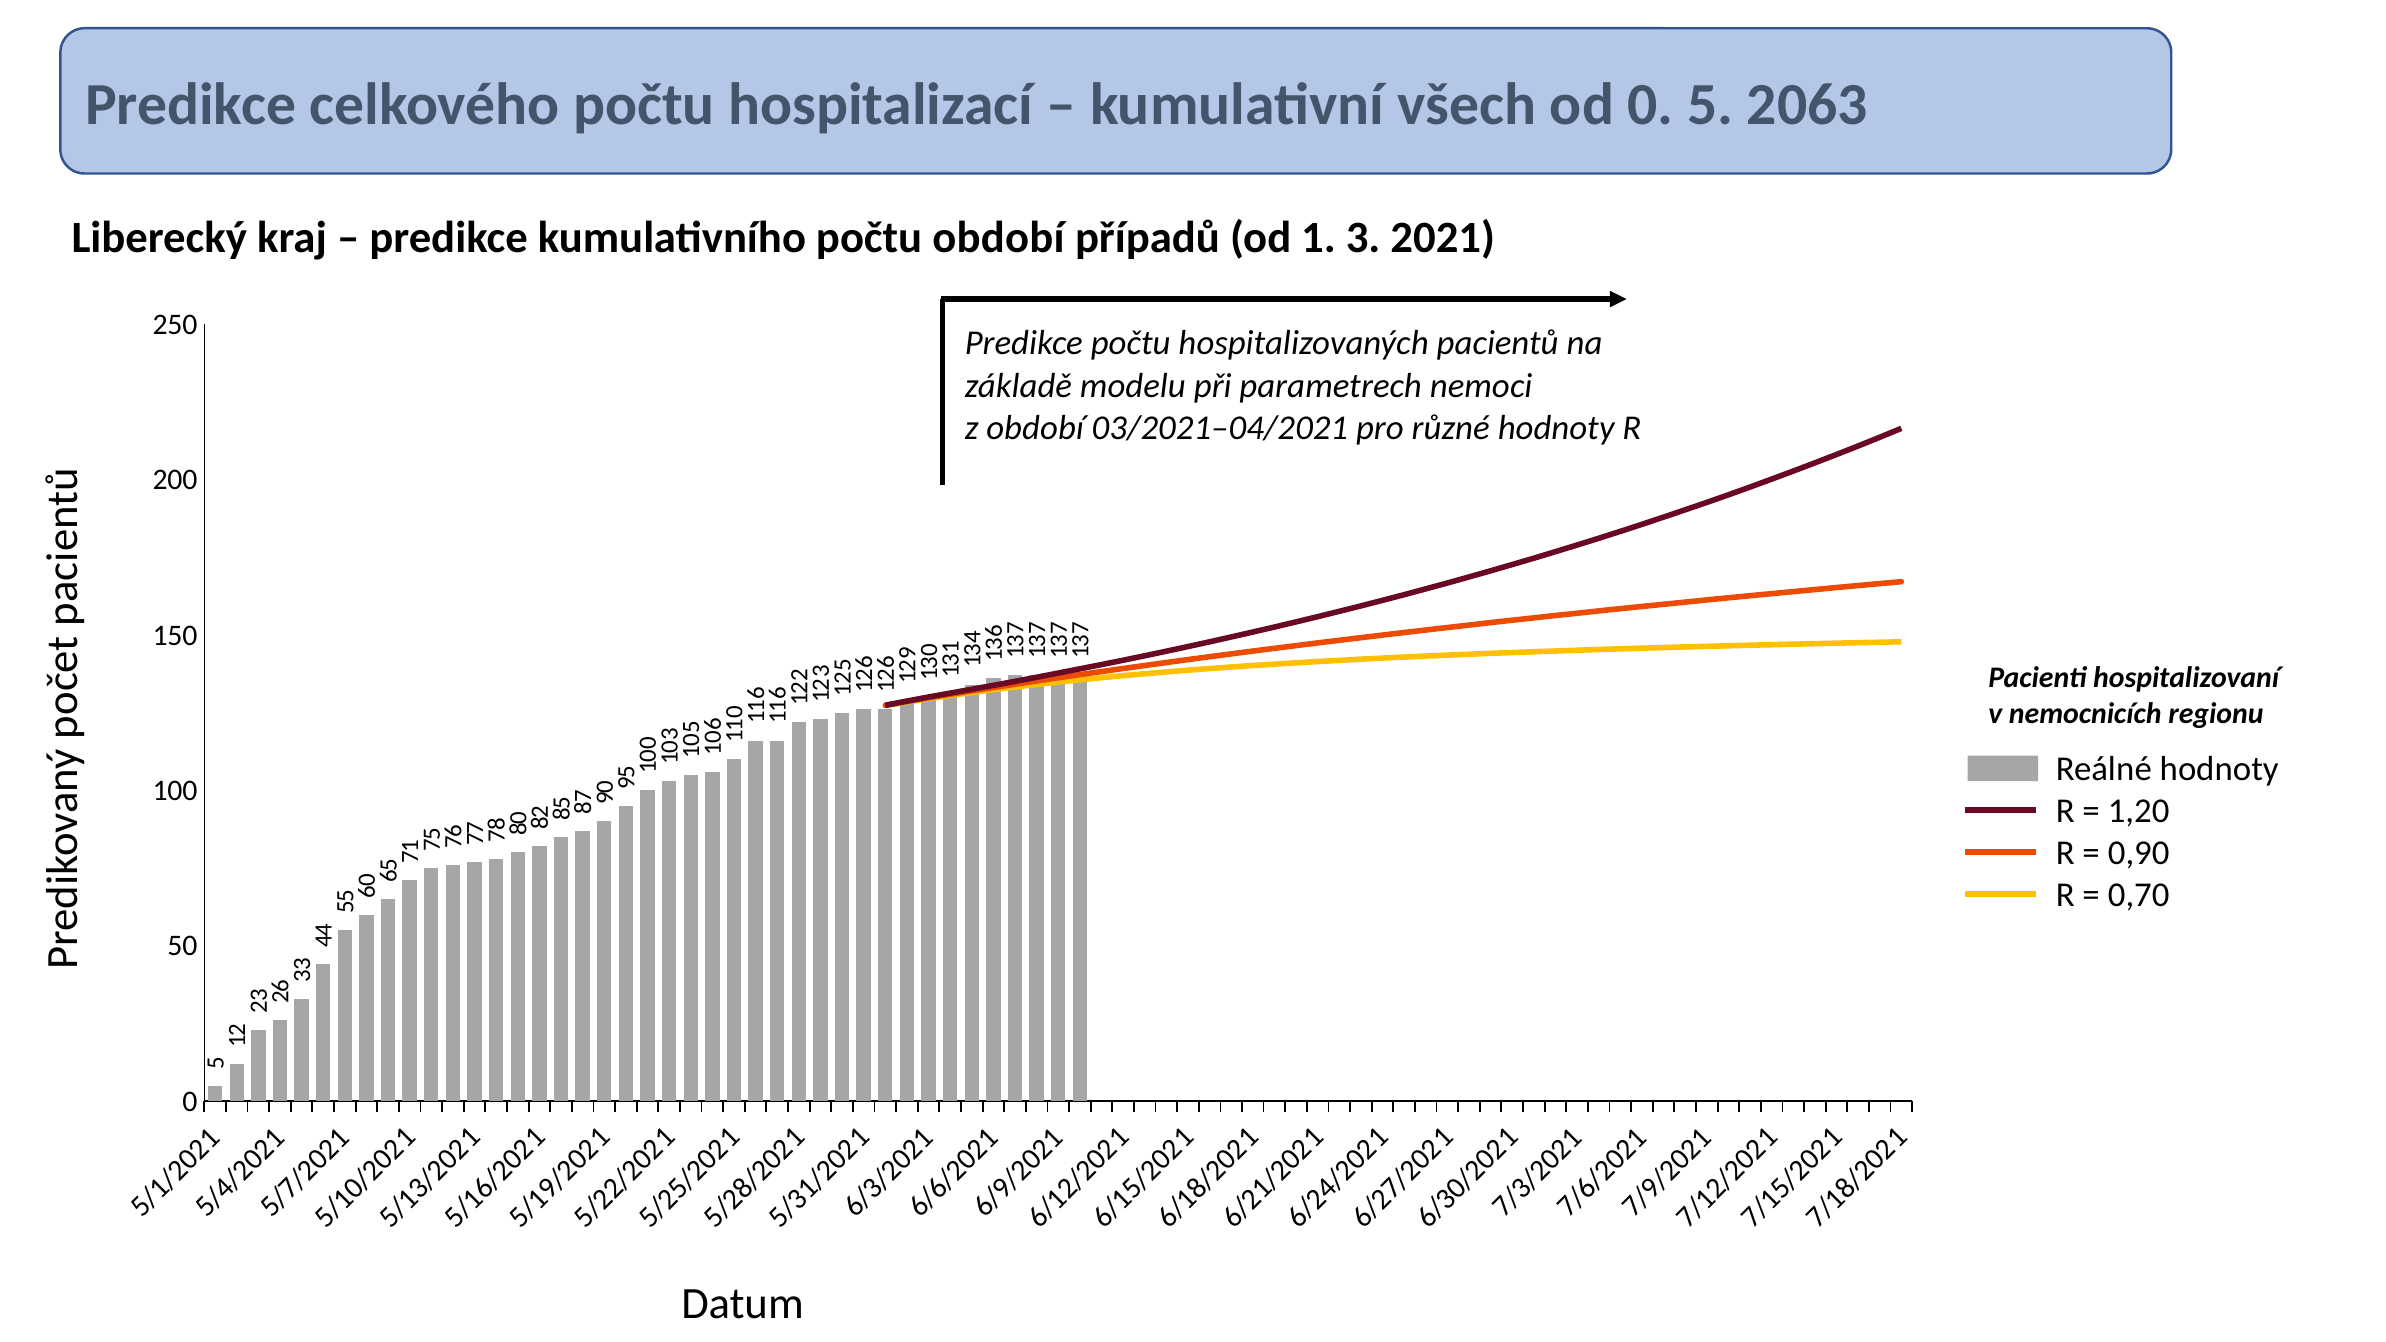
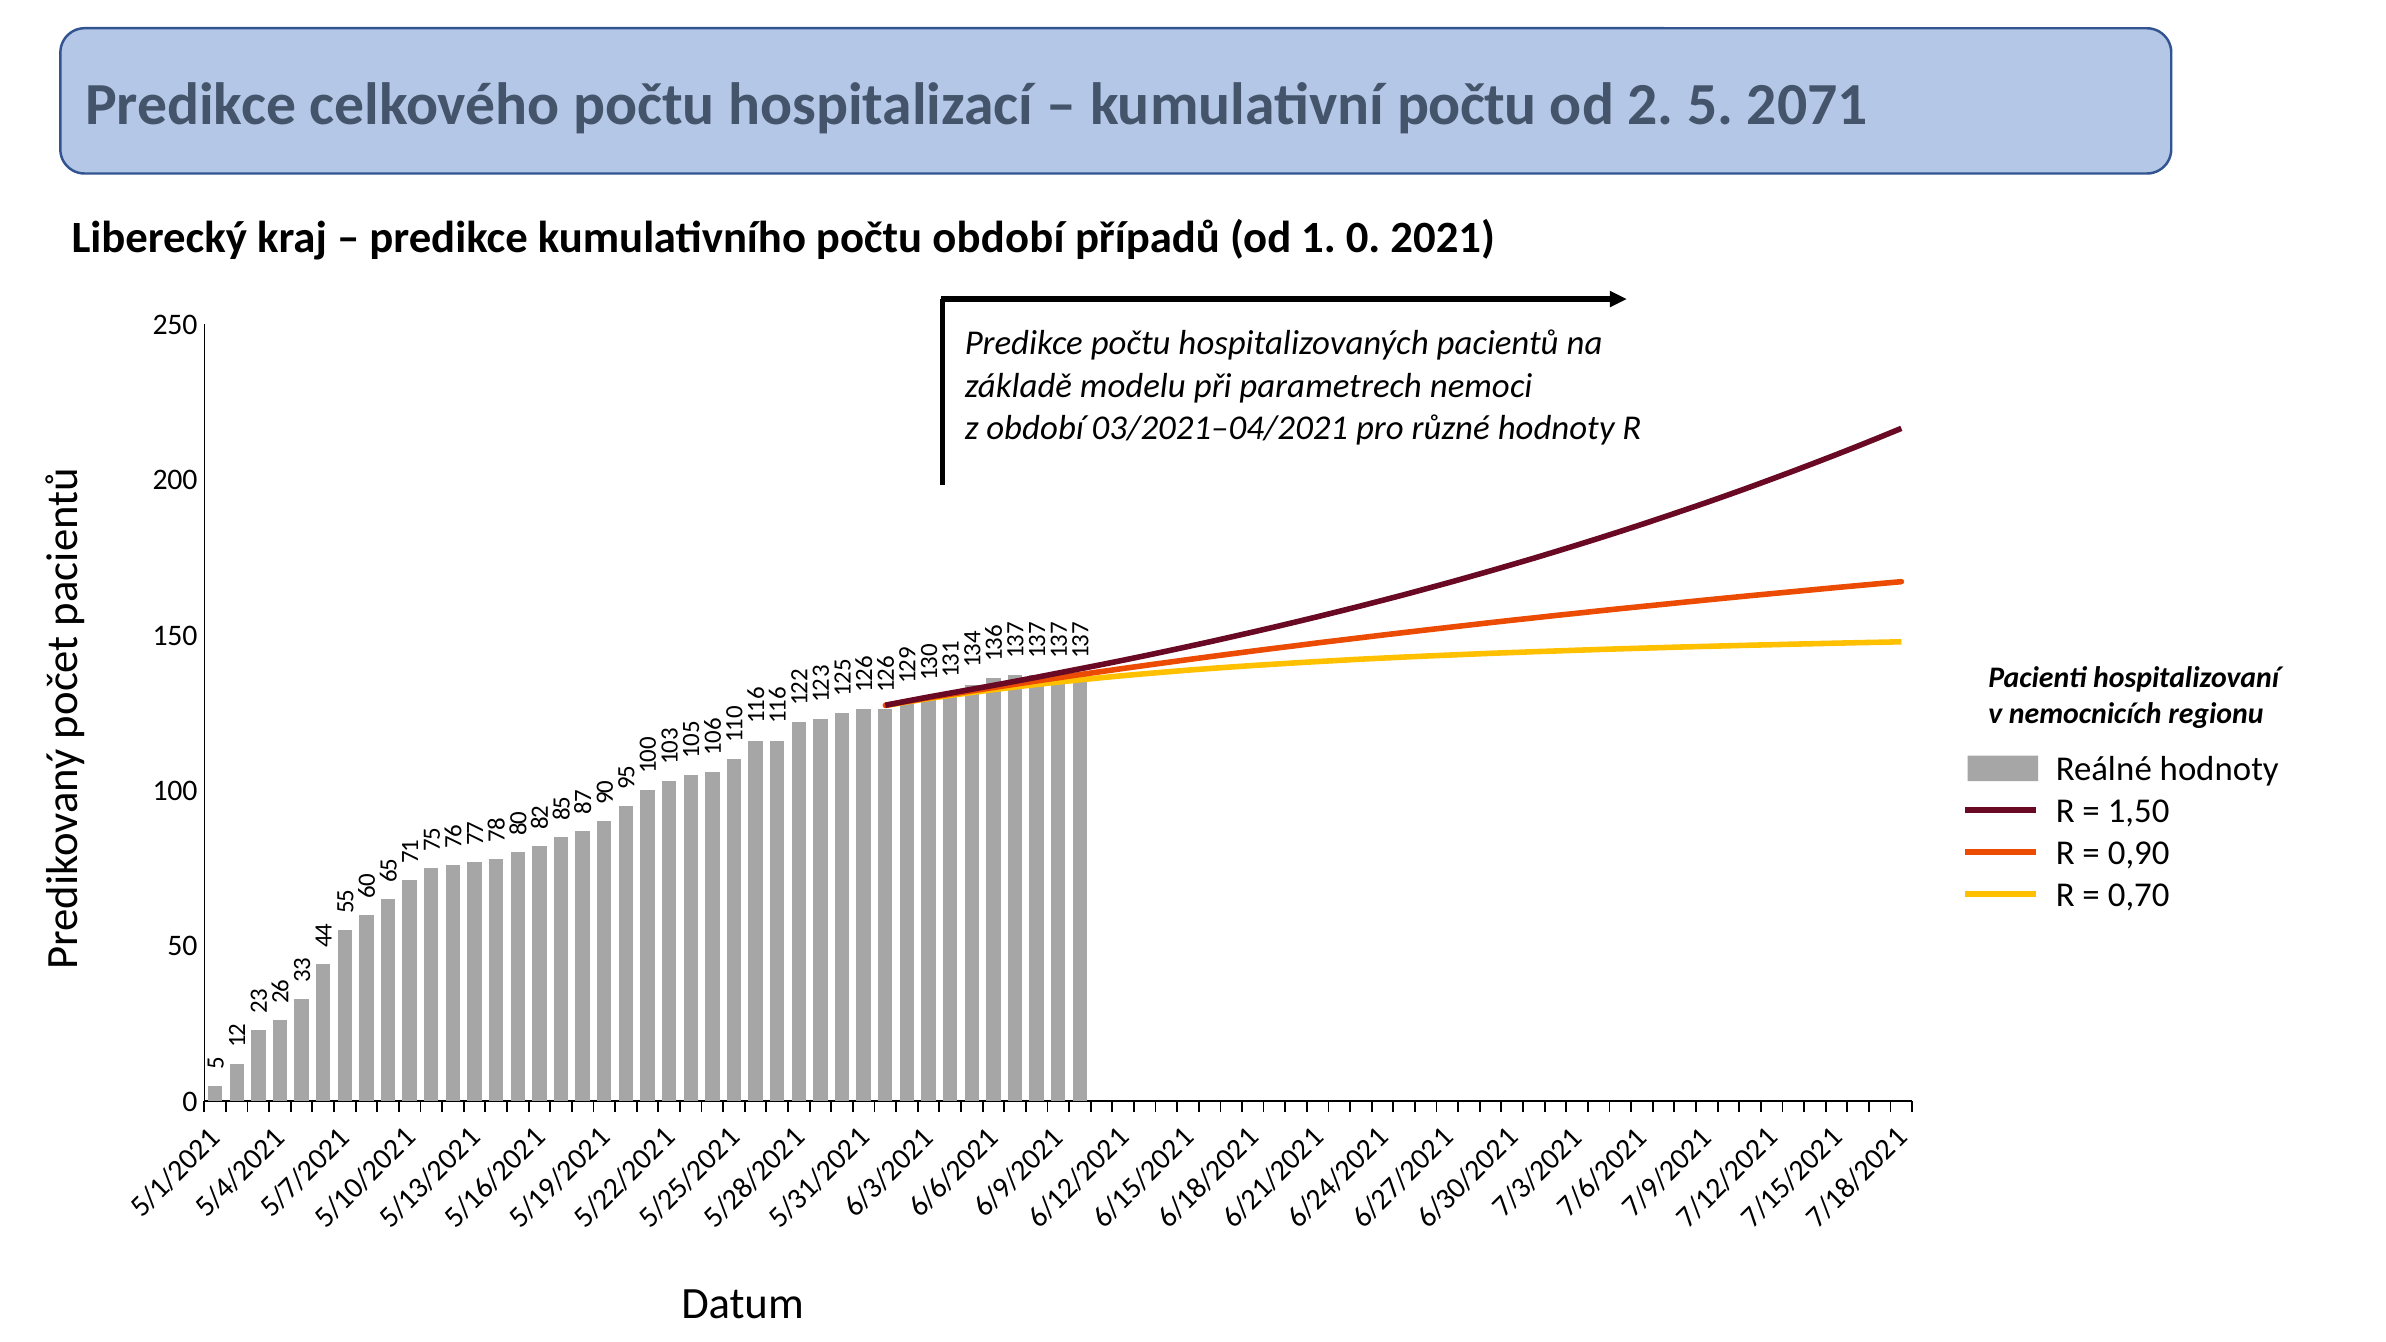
kumulativní všech: všech -> počtu (1467, 105)
od 0: 0 -> 2 (1651, 105)
2063: 2063 -> 2071 (1807, 105)
od 1 3: 3 -> 0 (1363, 238)
1,20: 1,20 -> 1,50 (2139, 811)
